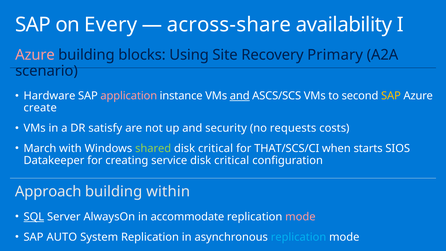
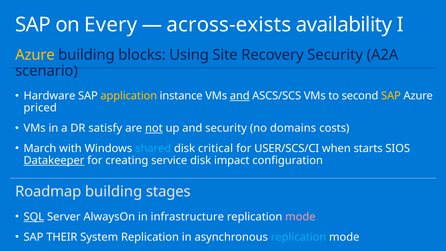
across-share: across-share -> across-exists (229, 25)
Azure colour: pink -> yellow (35, 55)
Recovery Primary: Primary -> Security (335, 55)
application colour: pink -> yellow (129, 96)
create: create -> priced (40, 108)
not underline: none -> present (154, 128)
requests: requests -> domains (293, 128)
shared colour: light green -> light blue (153, 148)
THAT/SCS/CI: THAT/SCS/CI -> USER/SCS/CI (287, 148)
Datakeeper underline: none -> present (54, 160)
critical: critical -> impact (232, 160)
Approach: Approach -> Roadmap (48, 192)
within: within -> stages (168, 192)
accommodate: accommodate -> infrastructure (187, 217)
AUTO: AUTO -> THEIR (62, 237)
